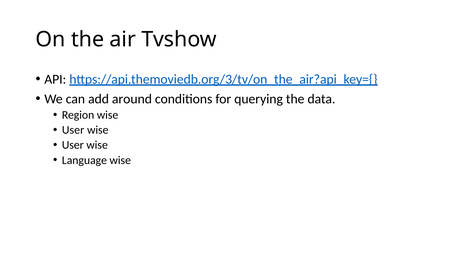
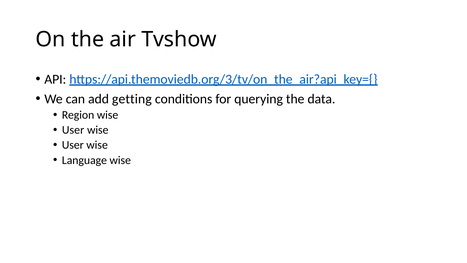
around: around -> getting (132, 99)
